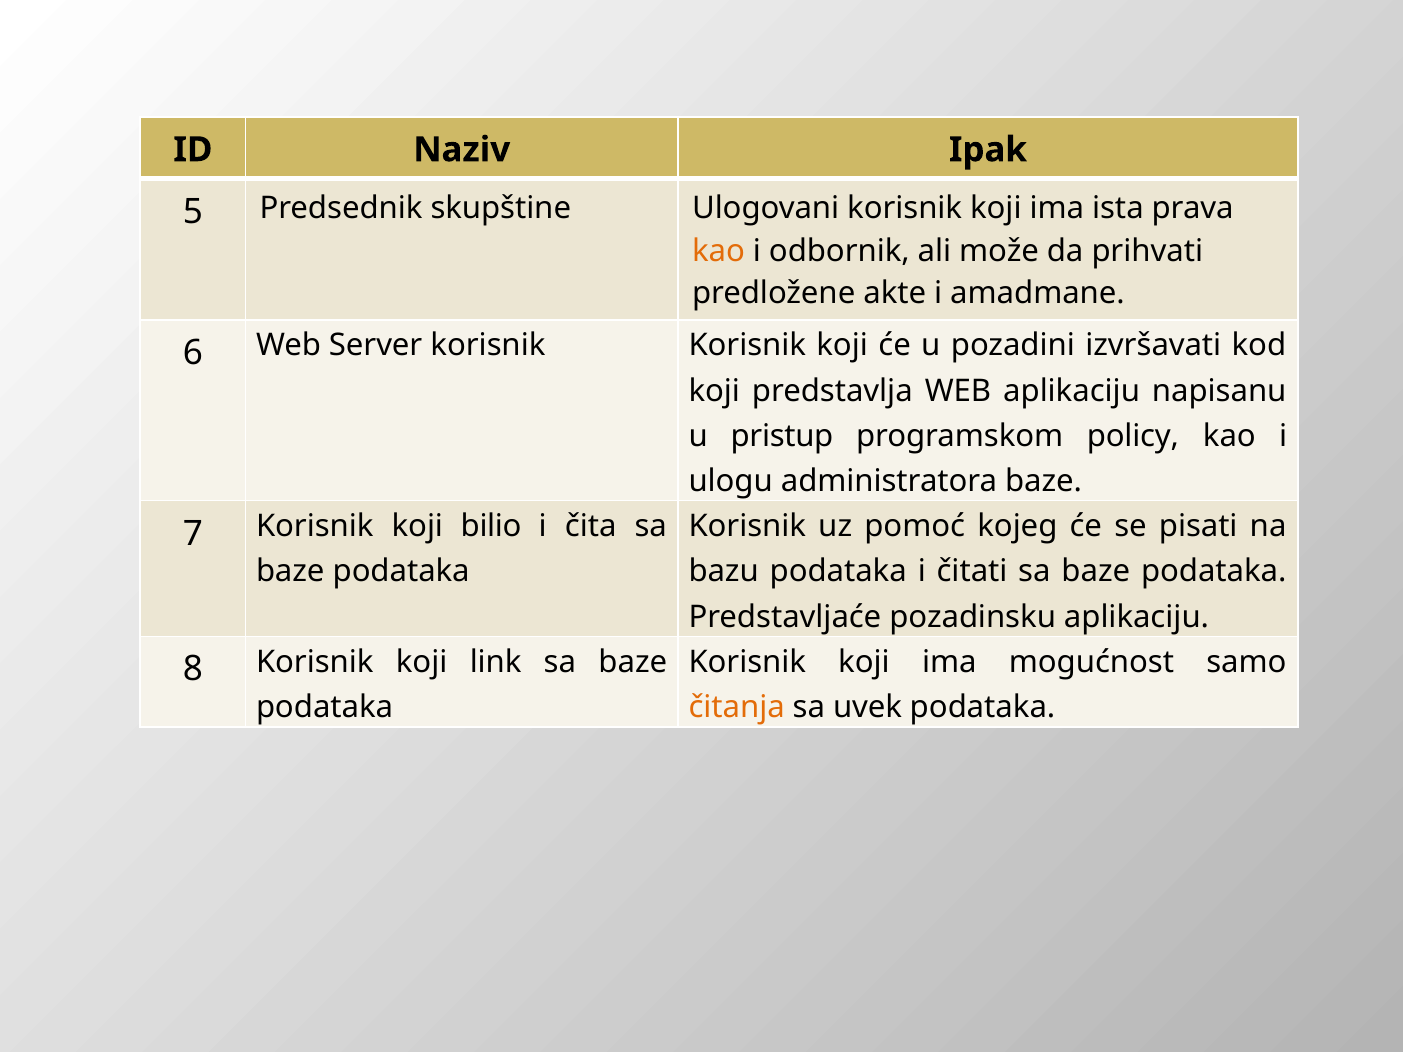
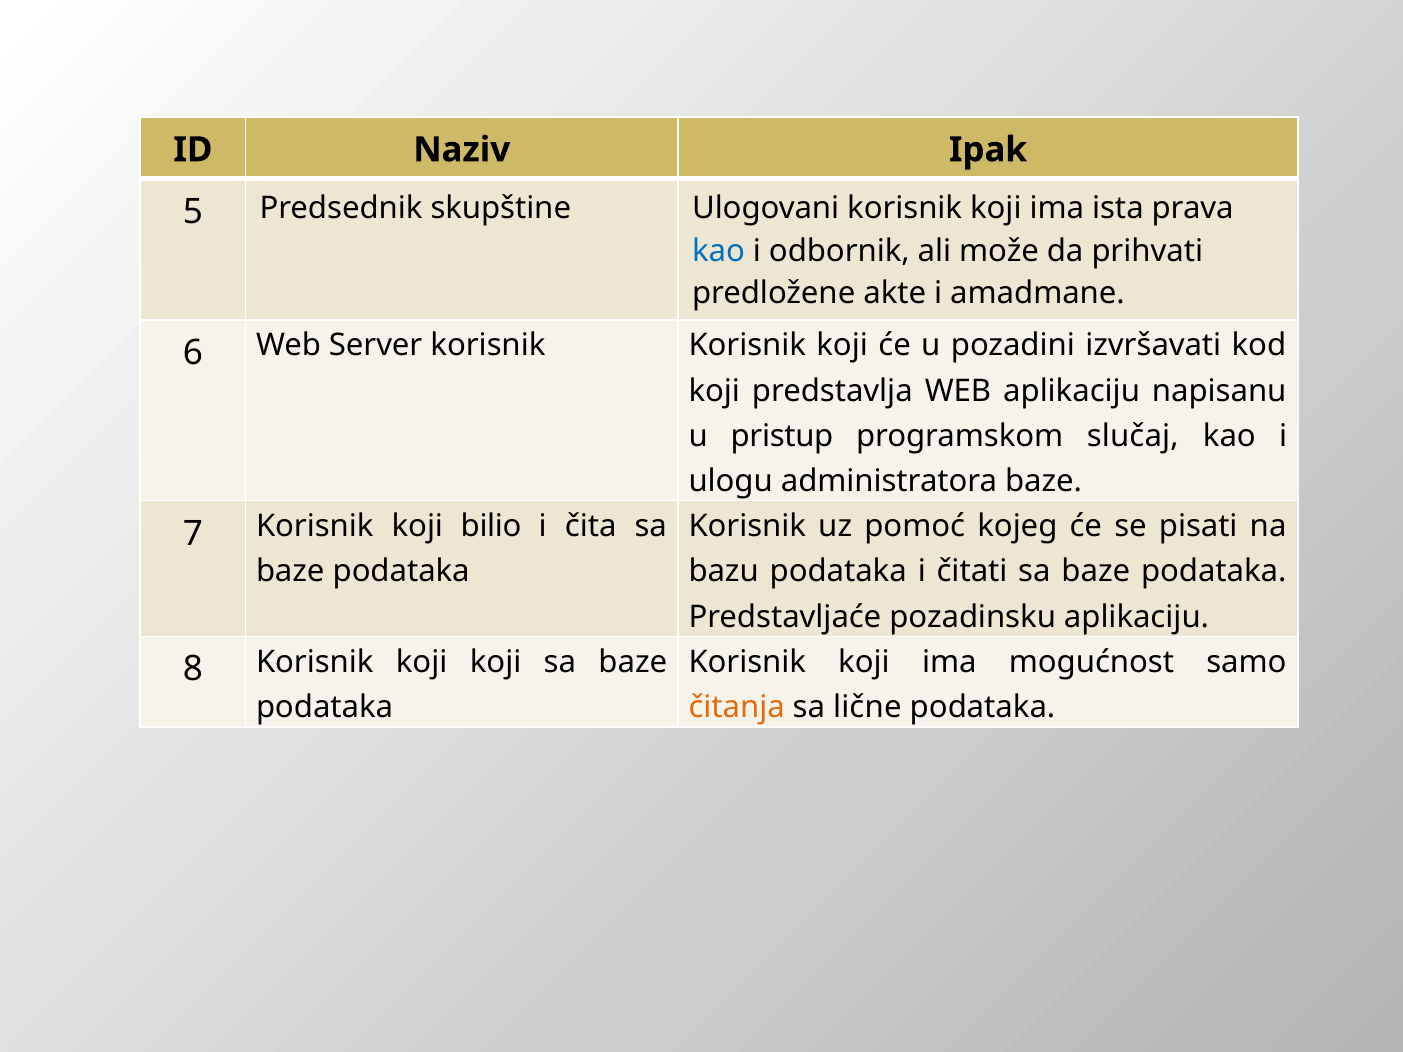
kao colour: orange -> blue (719, 251)
policy: policy -> slučaj (1133, 436)
koji link: link -> koji (496, 662)
uvek: uvek -> lične (867, 708)
